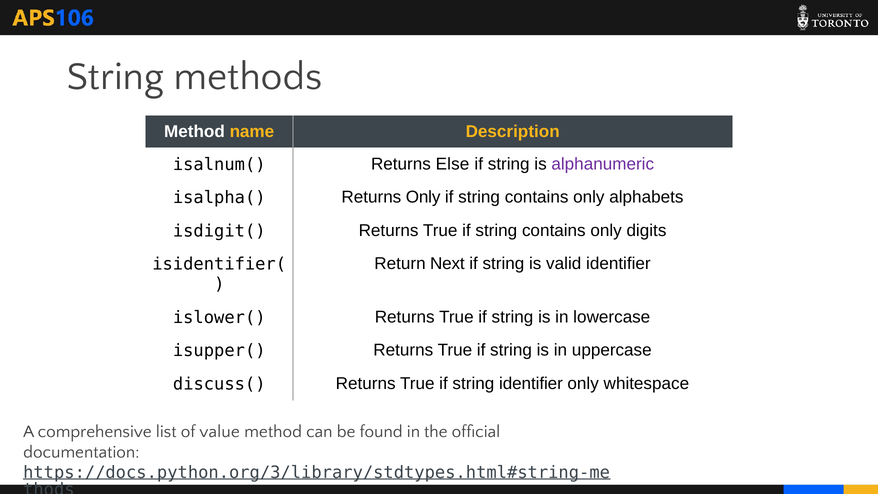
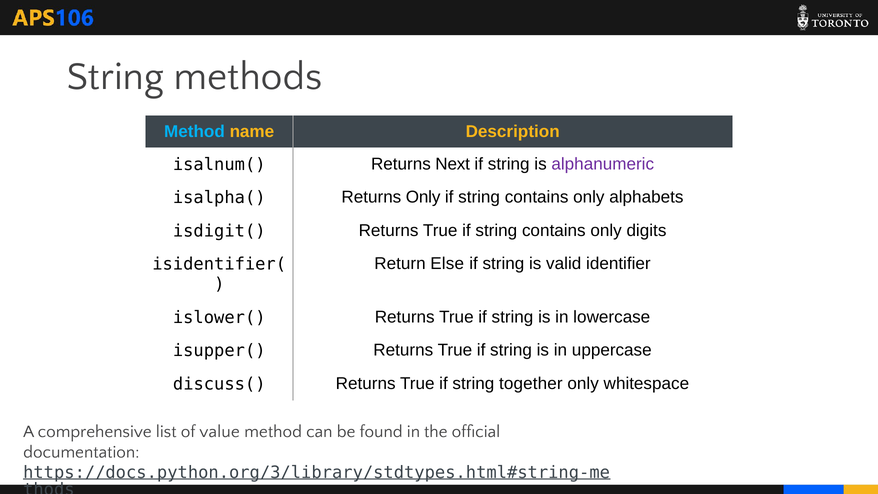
Method colour: white -> light blue (194, 132)
Else: Else -> Next (453, 164)
Next: Next -> Else (447, 264)
string identifier: identifier -> together (531, 383)
